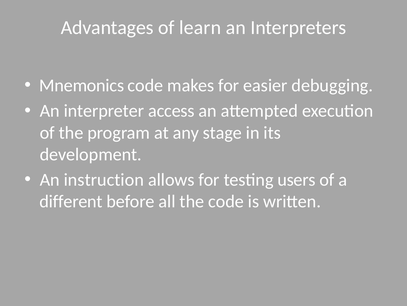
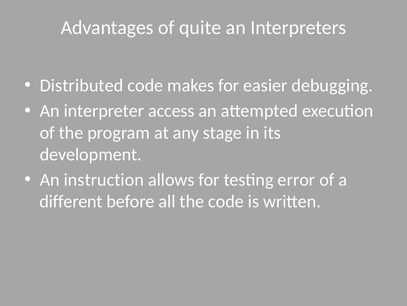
learn: learn -> quite (200, 28)
Mnemonics: Mnemonics -> Distributed (82, 85)
users: users -> error (296, 179)
